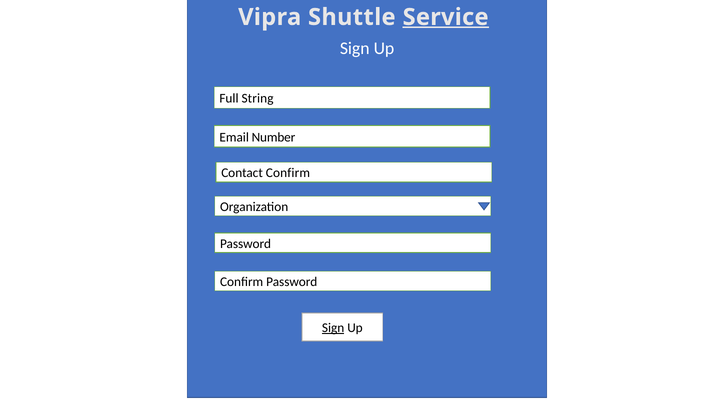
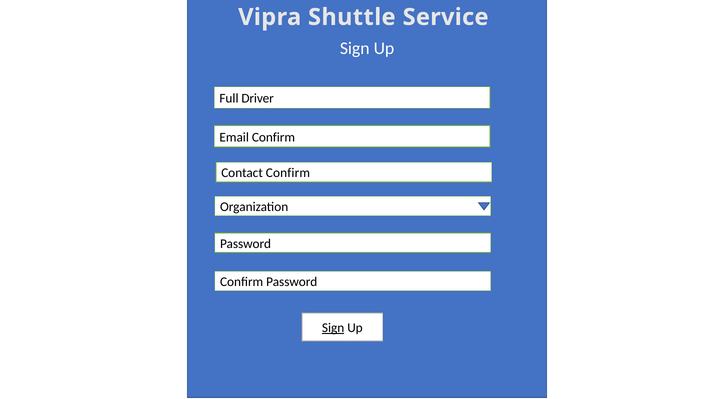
Service underline: present -> none (446, 17)
String: String -> Driver (258, 98)
Email Number: Number -> Confirm (273, 137)
